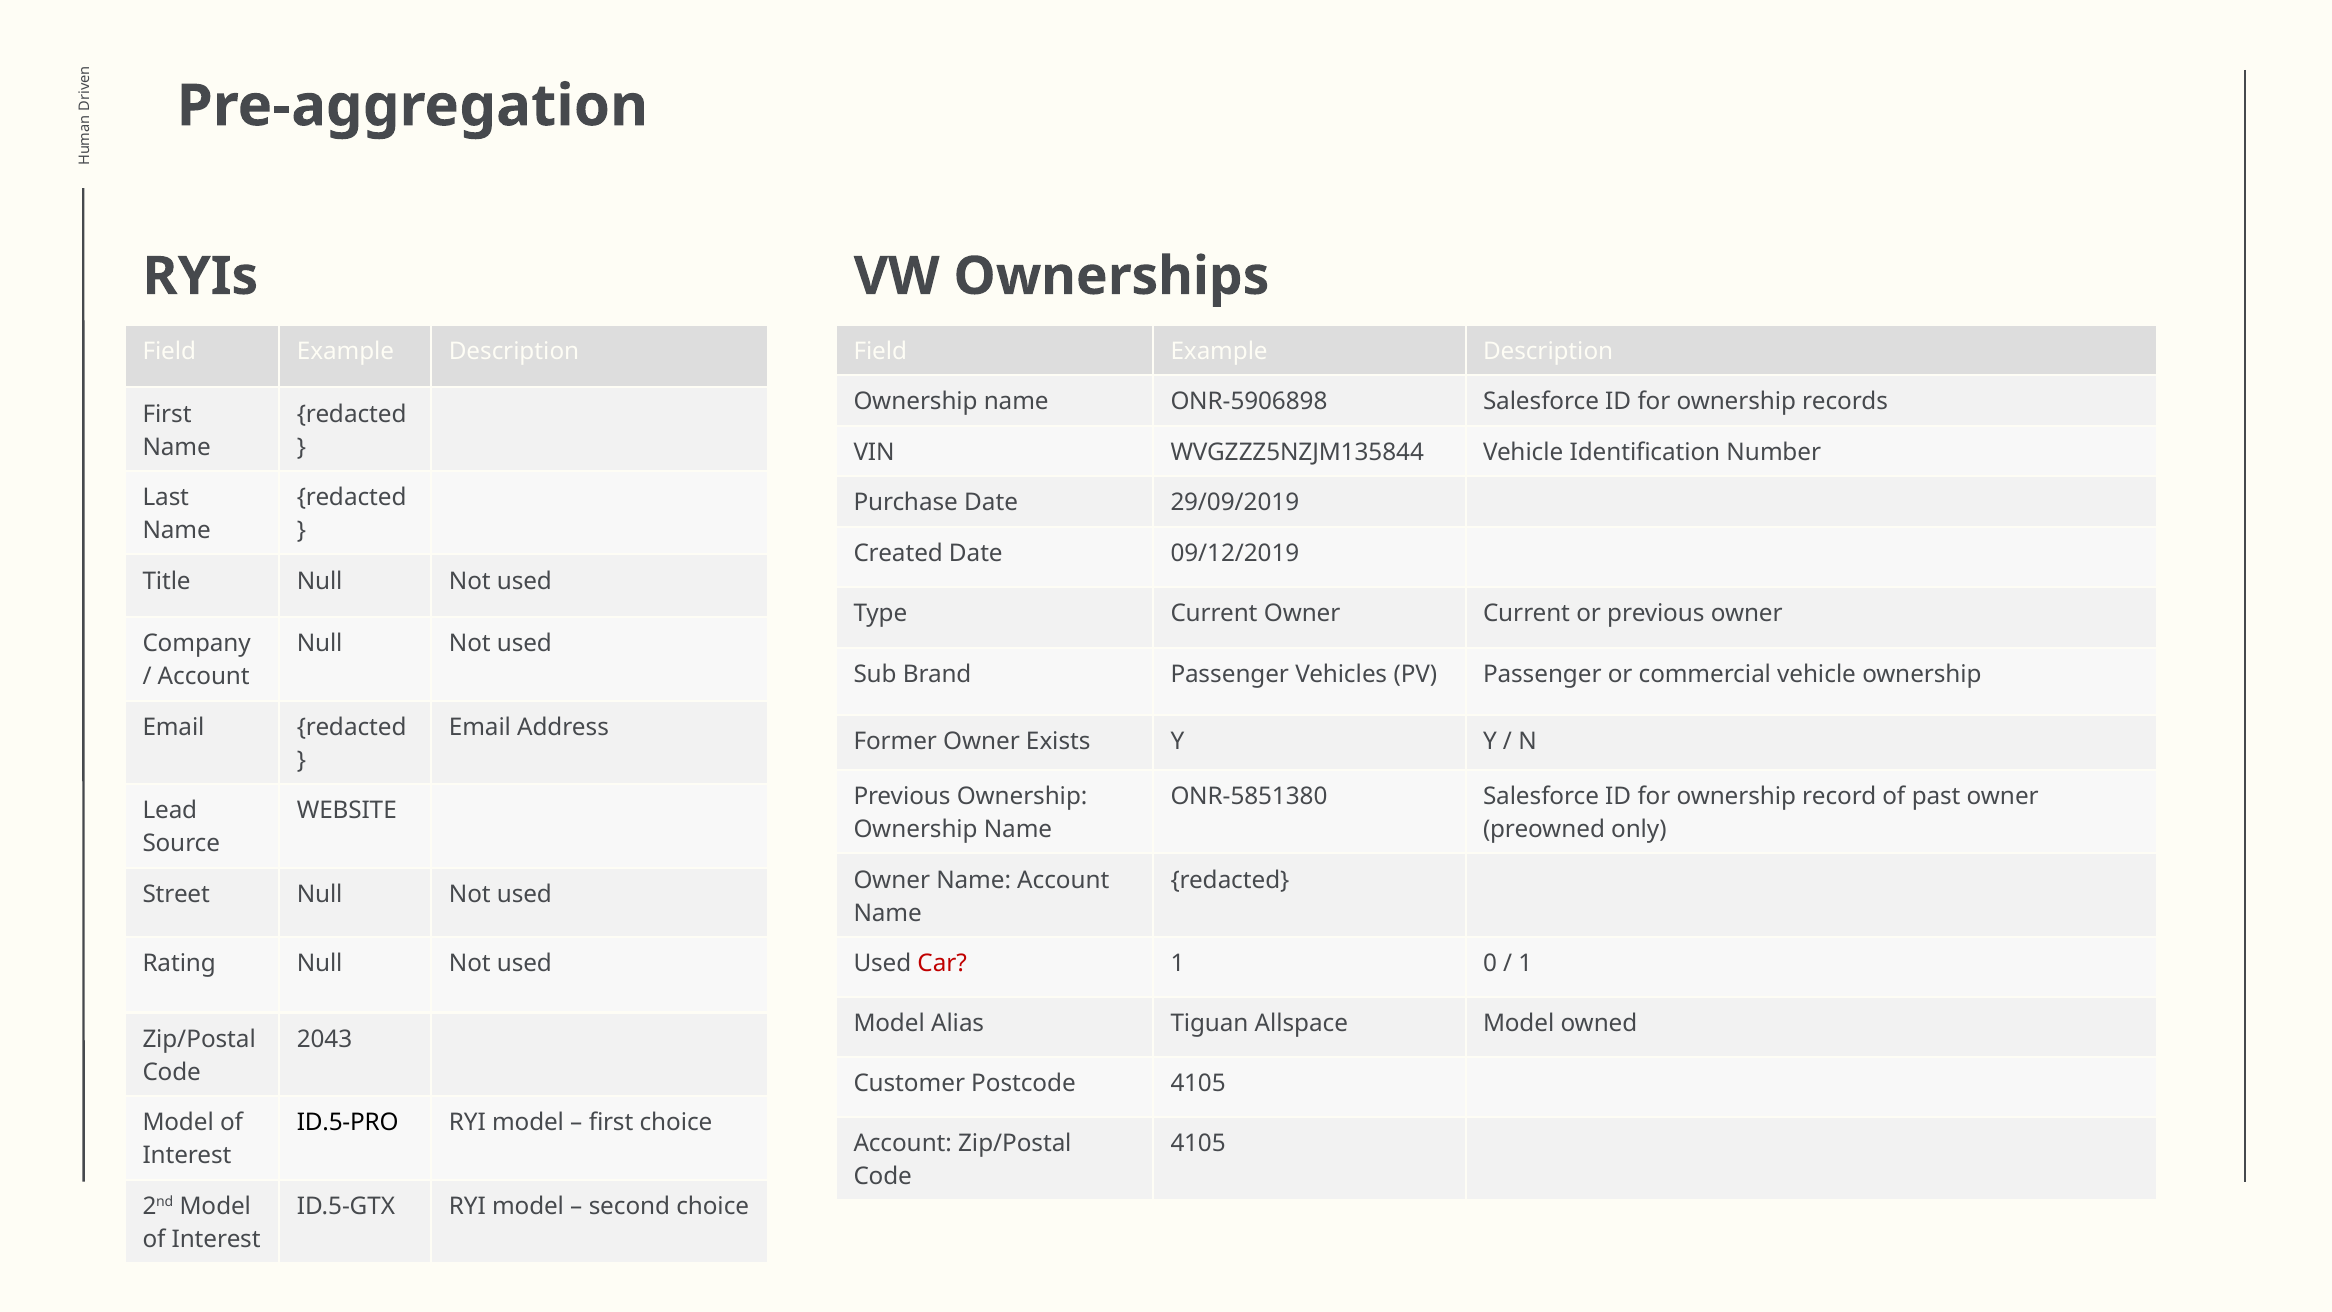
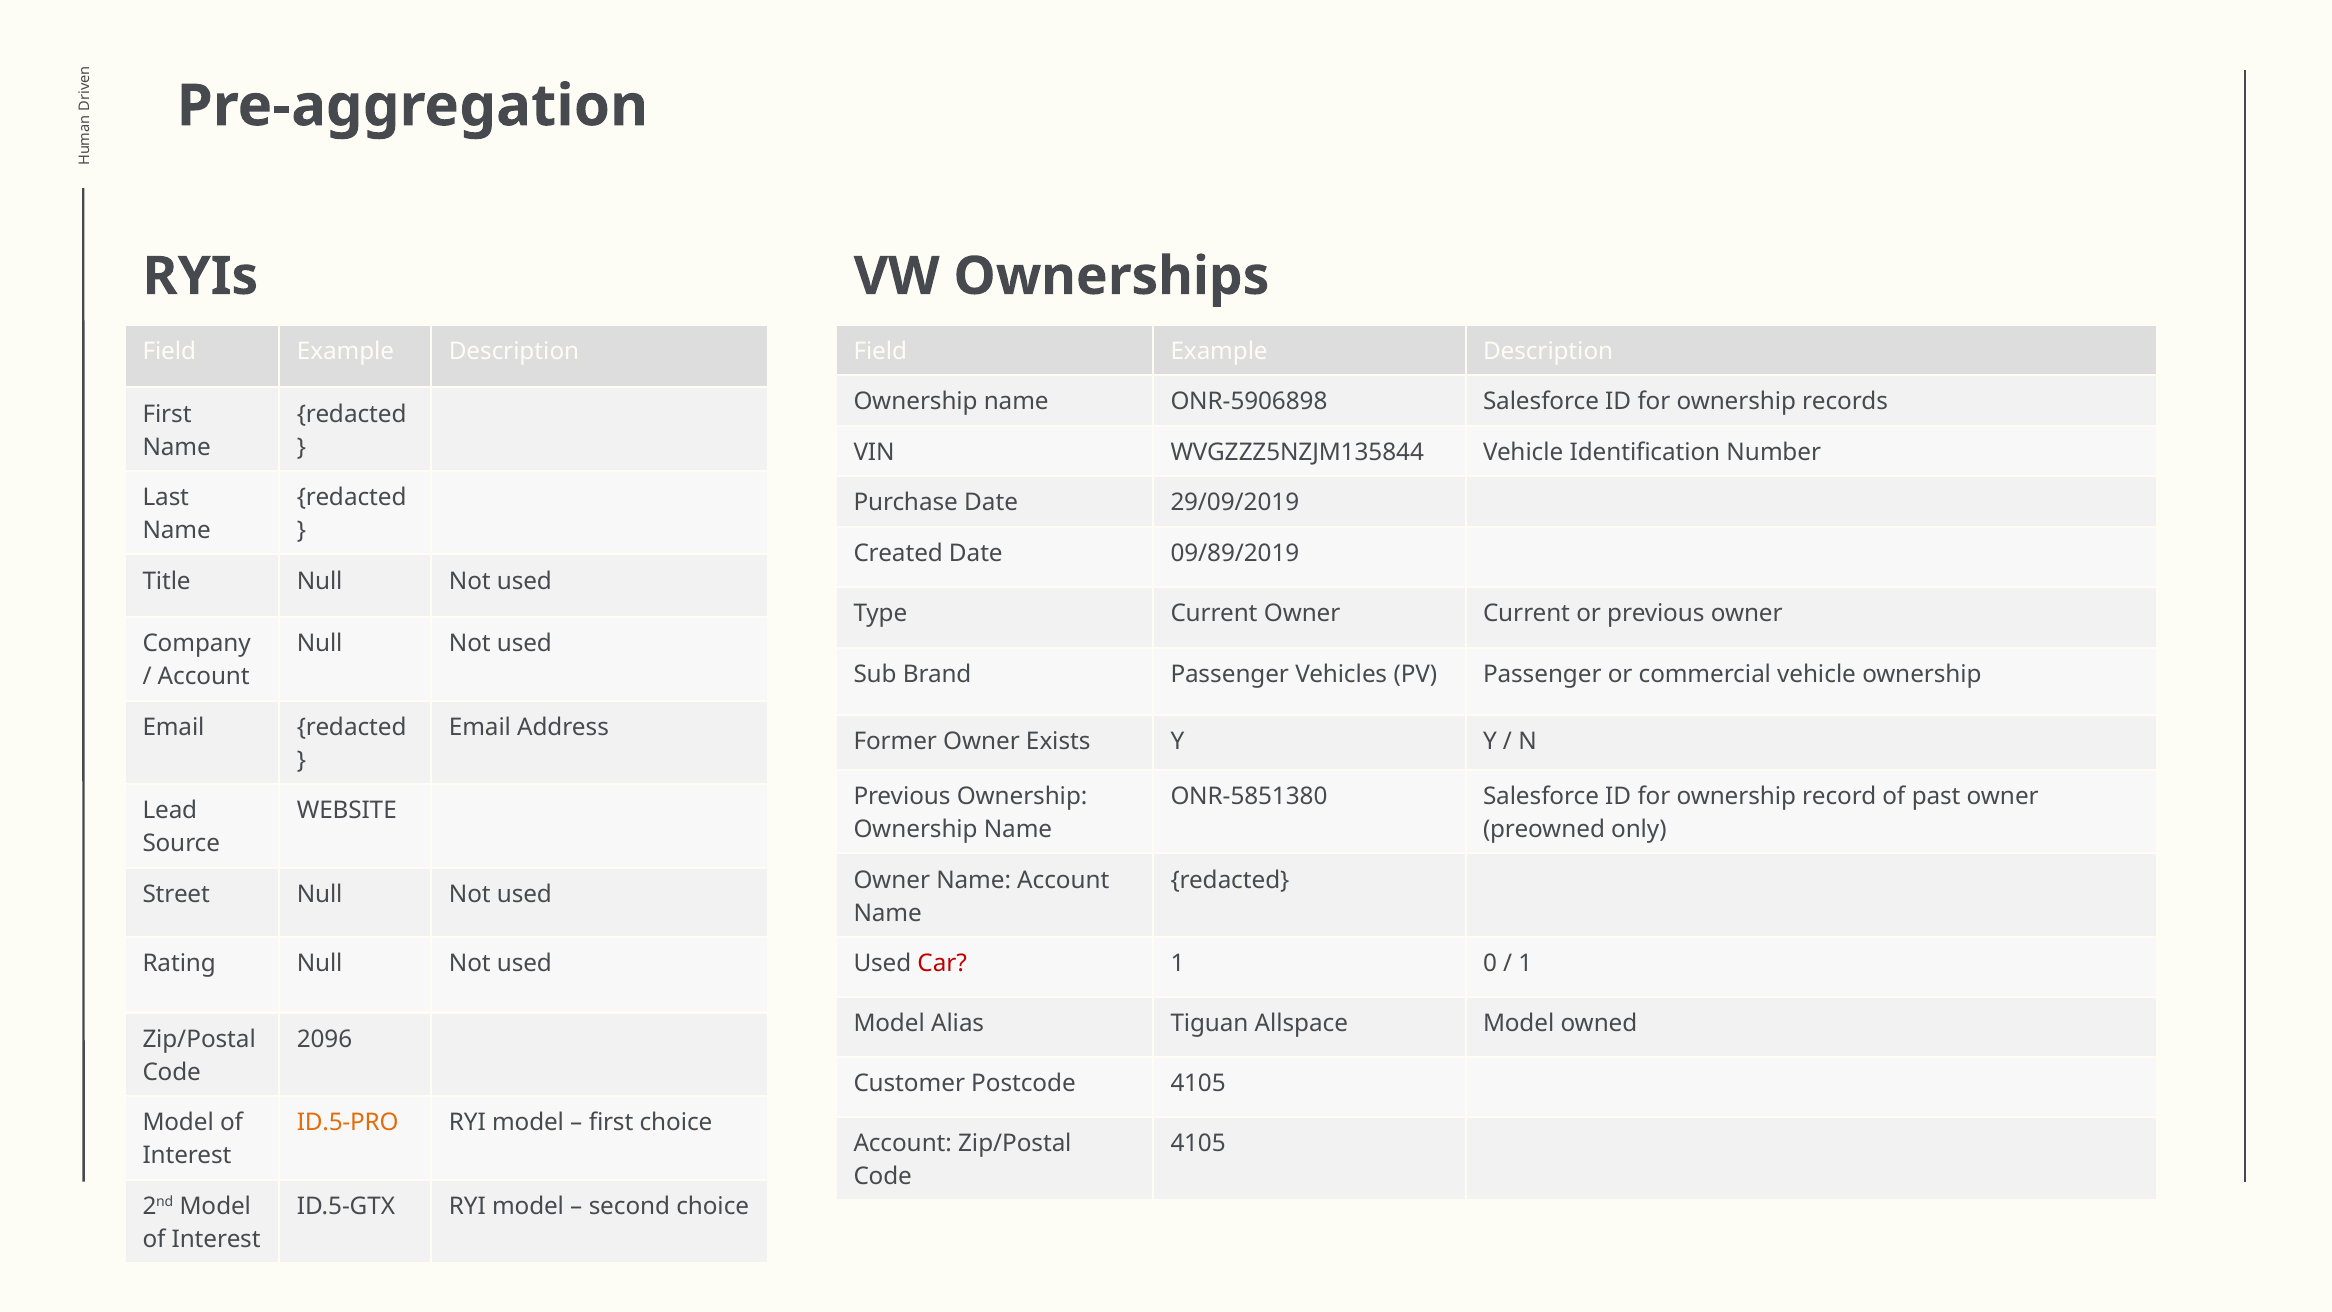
09/12/2019: 09/12/2019 -> 09/89/2019 (1235, 553)
2043: 2043 -> 2096 (325, 1039)
ID.5-PRO colour: black -> orange (348, 1122)
